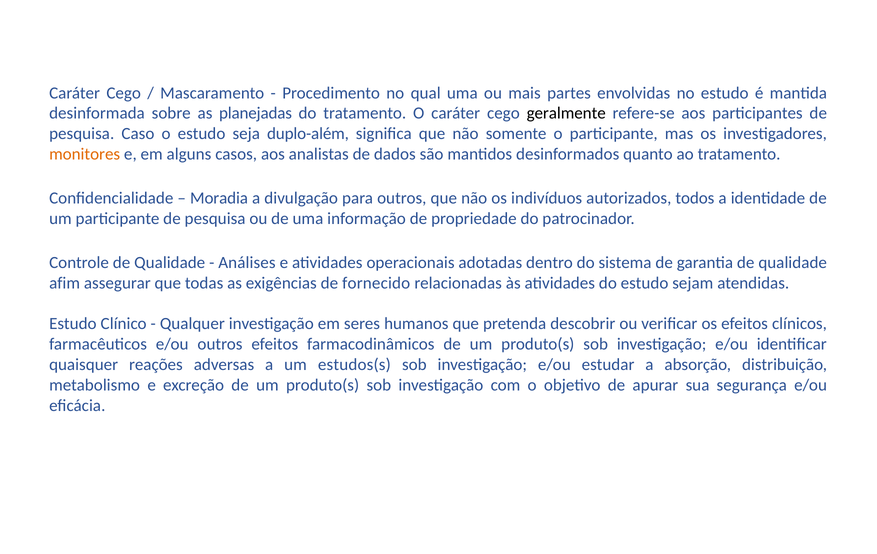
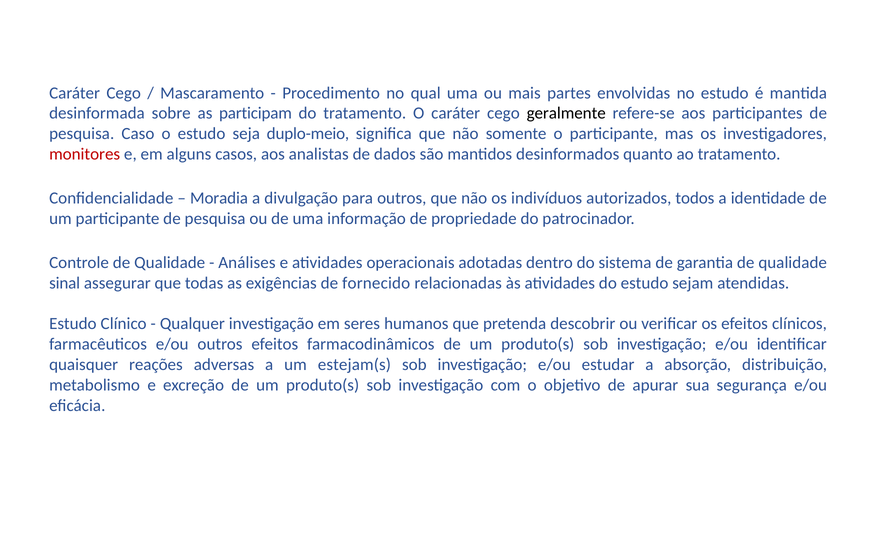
planejadas: planejadas -> participam (255, 113)
duplo-além: duplo-além -> duplo-meio (308, 134)
monitores colour: orange -> red (85, 154)
afim: afim -> sinal (65, 283)
estudos(s: estudos(s -> estejam(s (354, 365)
